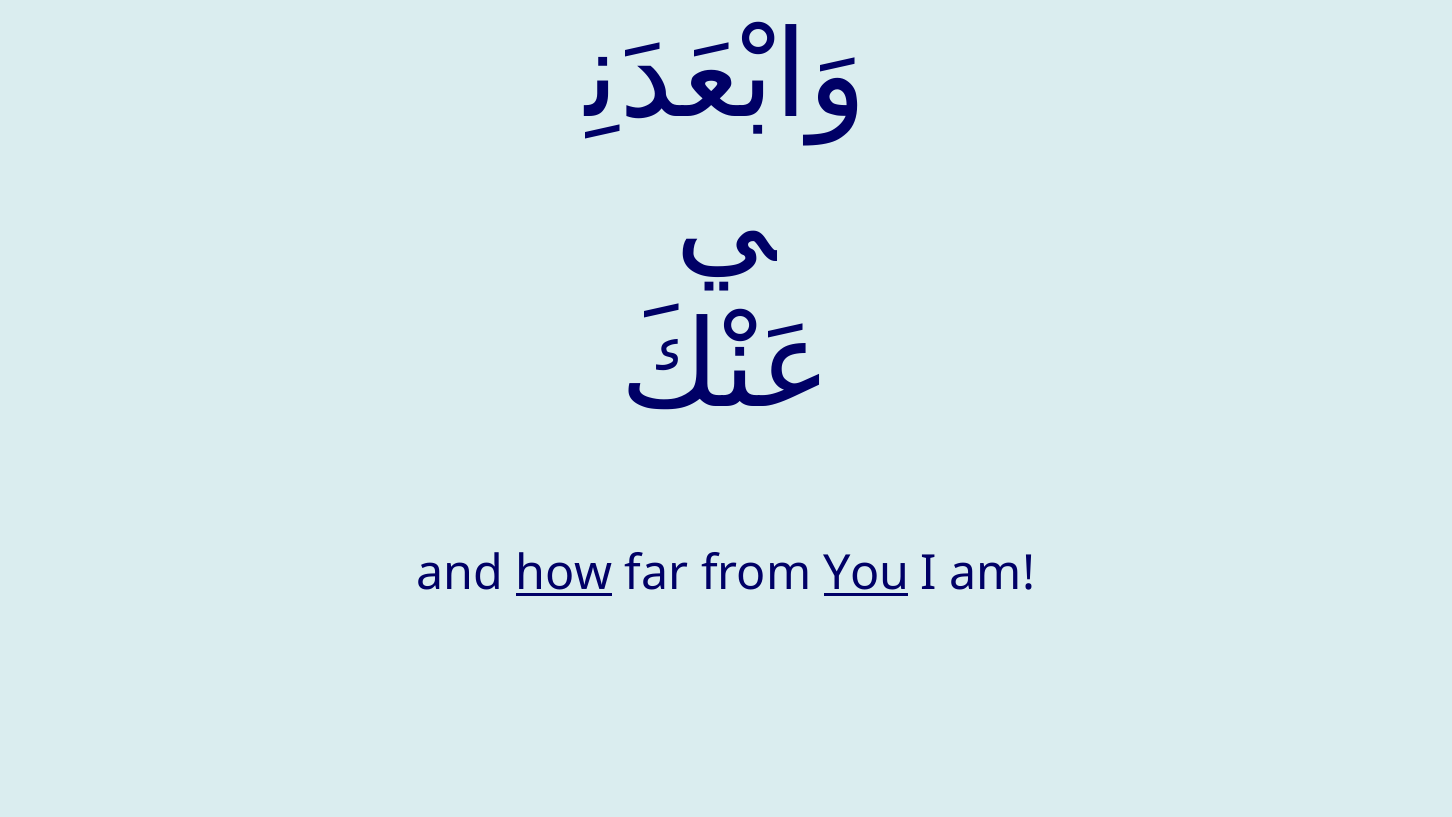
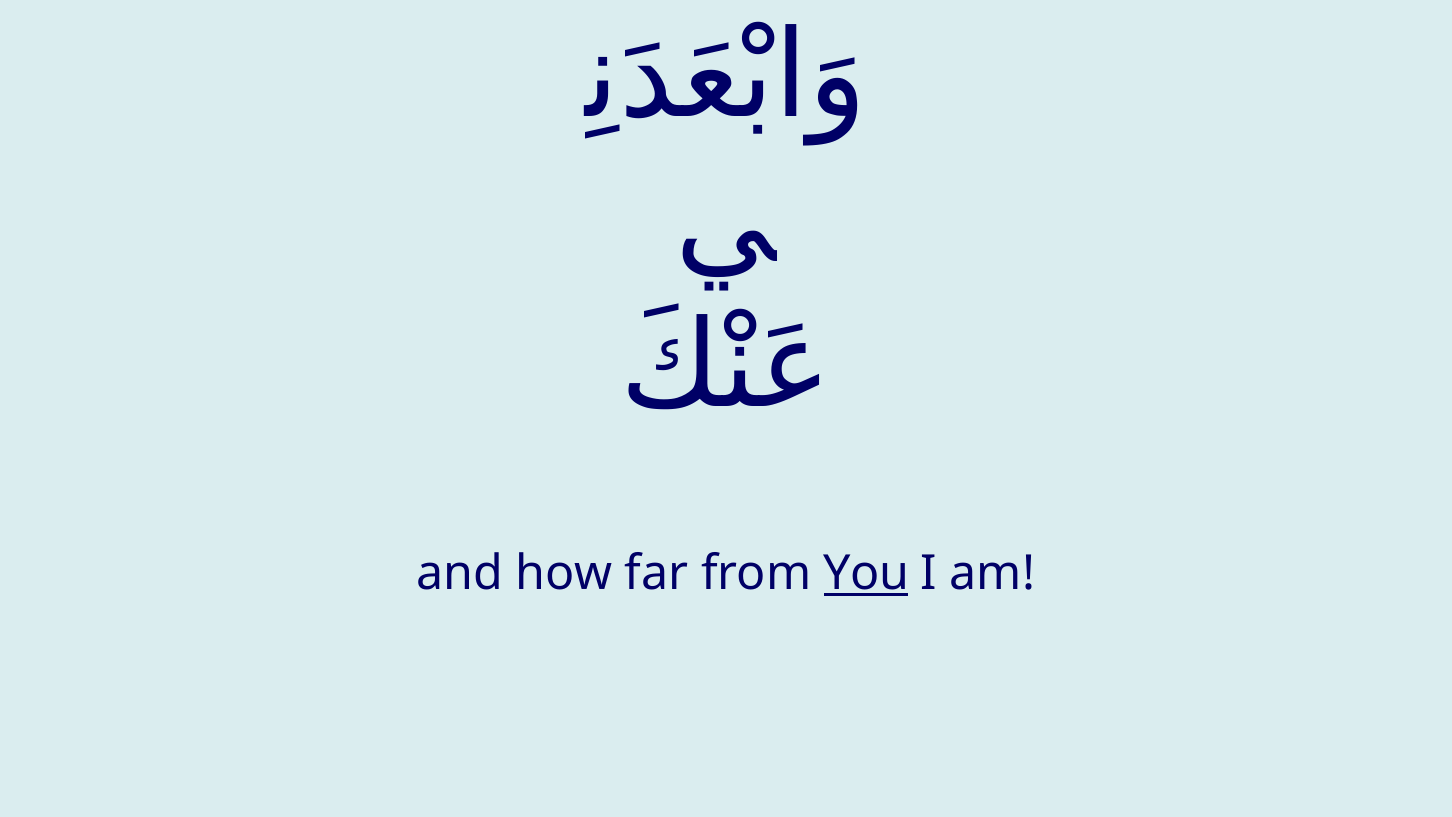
how underline: present -> none (564, 573)
